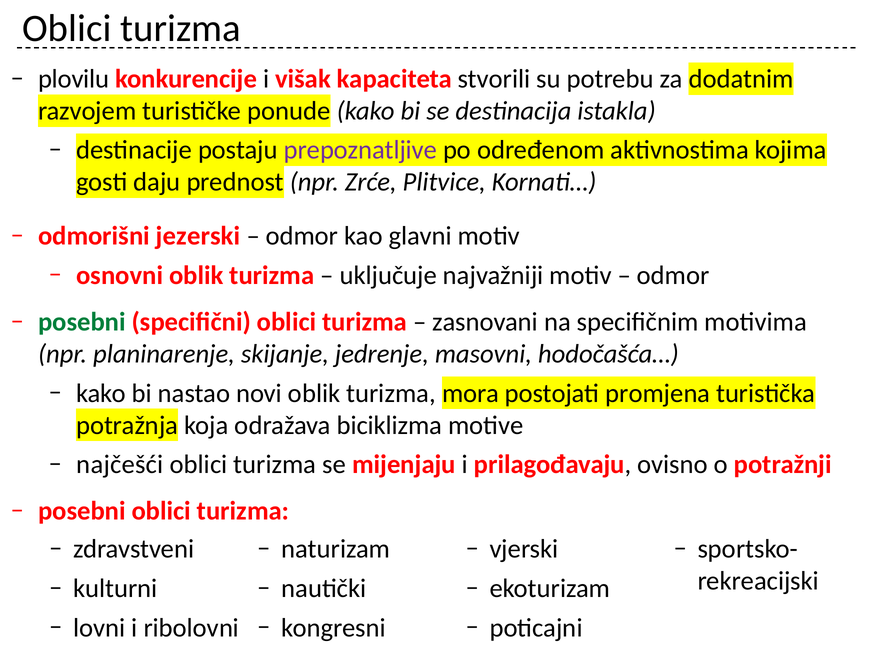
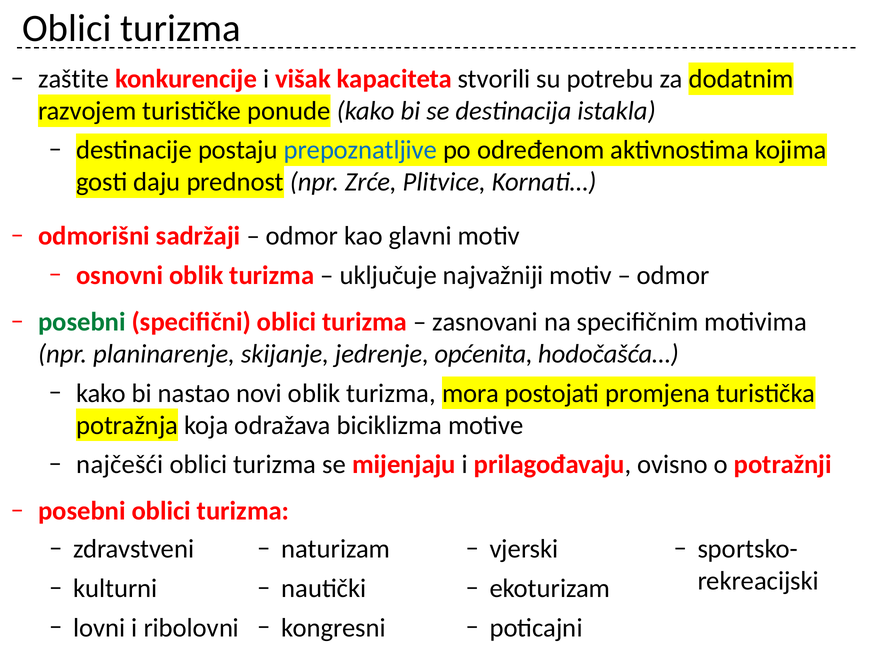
plovilu: plovilu -> zaštite (74, 79)
prepoznatljive colour: purple -> blue (360, 150)
jezerski: jezerski -> sadržaji (198, 236)
masovni: masovni -> općenita (484, 354)
